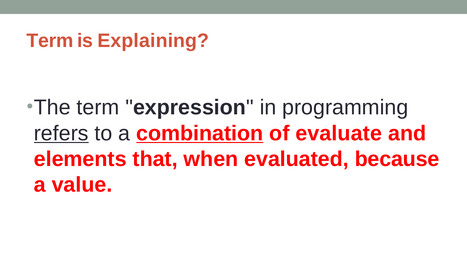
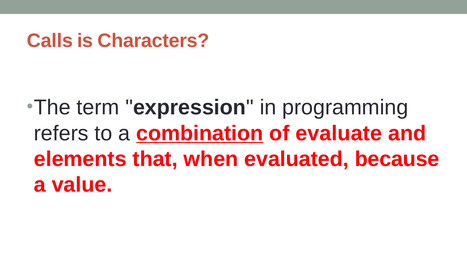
Term: Term -> Calls (50, 41)
Explaining: Explaining -> Characters (153, 41)
refers underline: present -> none (61, 133)
